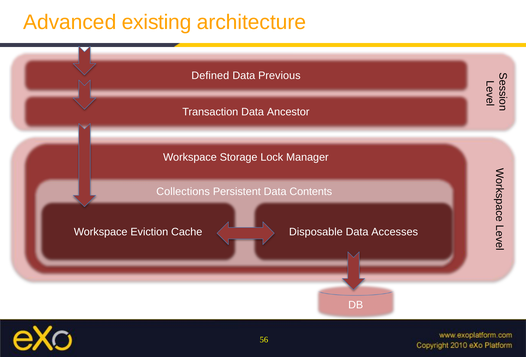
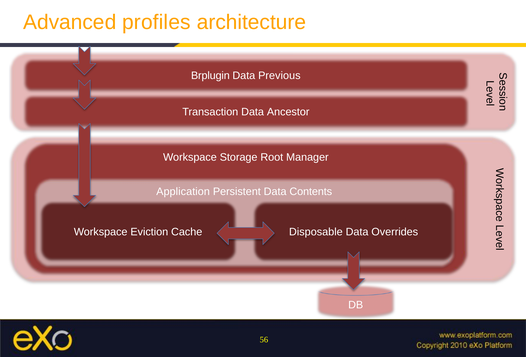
existing: existing -> profiles (156, 22)
Defined: Defined -> Brplugin (210, 76)
Lock: Lock -> Root (272, 157)
Collections: Collections -> Application (183, 191)
Accesses: Accesses -> Overrides (395, 231)
